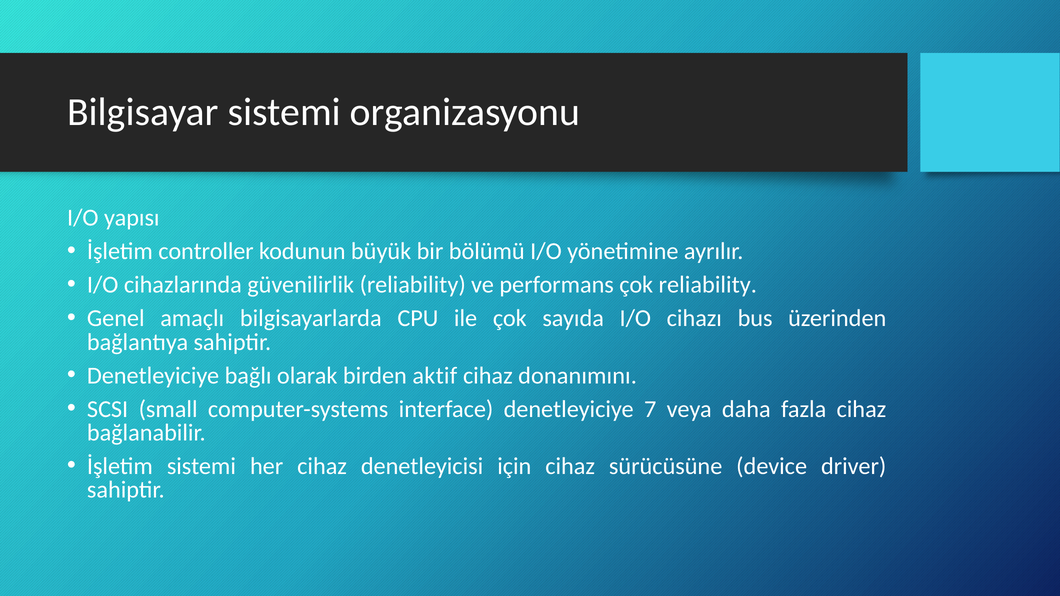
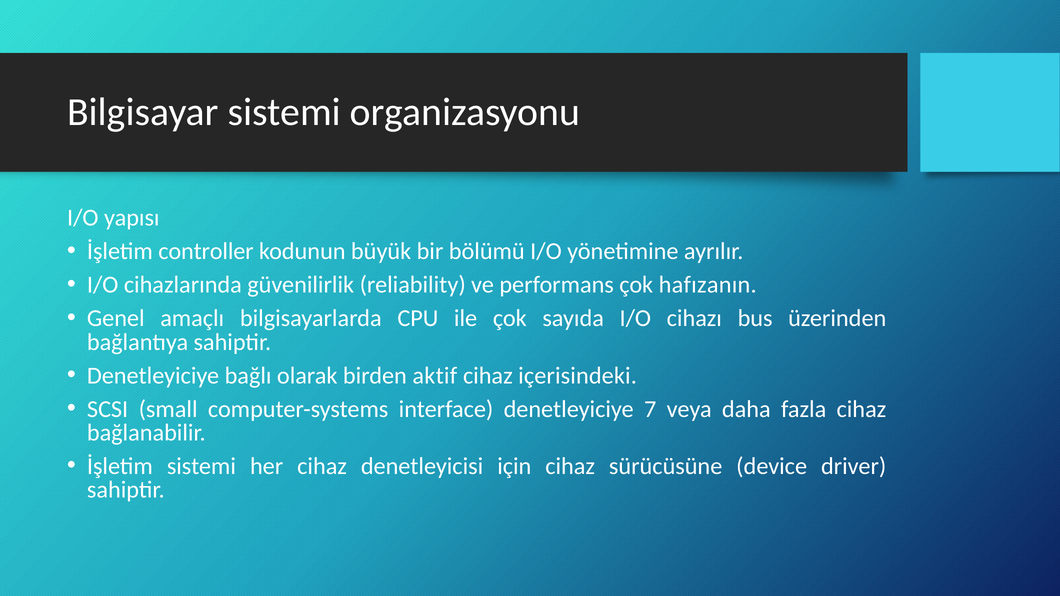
çok reliability: reliability -> hafızanın (708, 285)
donanımını: donanımını -> içerisindeki (578, 376)
